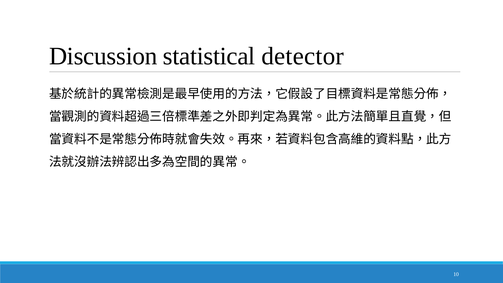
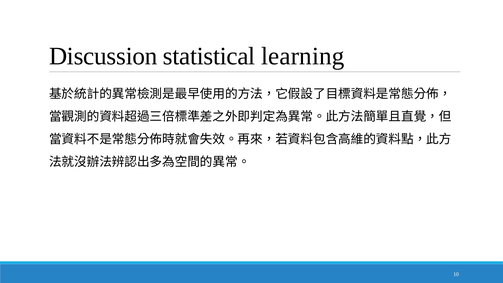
detector: detector -> learning (303, 56)
